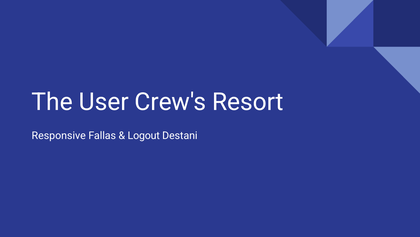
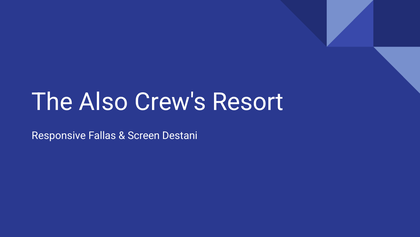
User: User -> Also (104, 102)
Logout: Logout -> Screen (144, 135)
